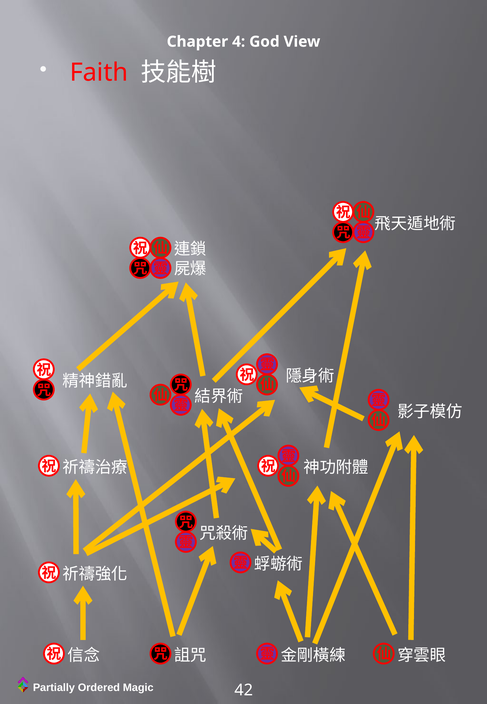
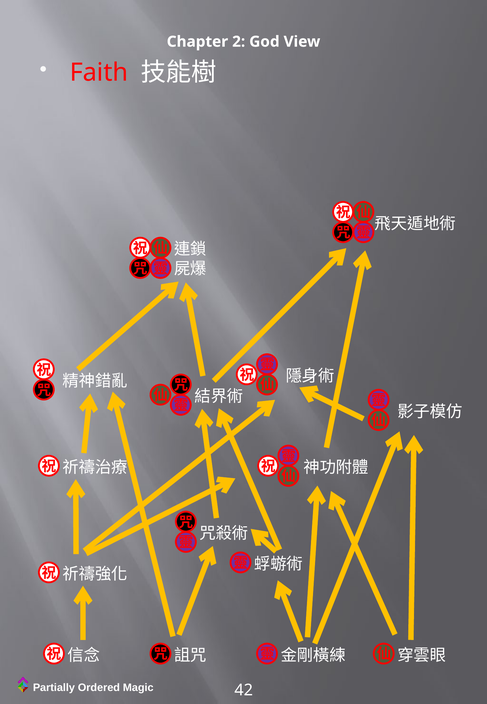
4: 4 -> 2 (239, 42)
